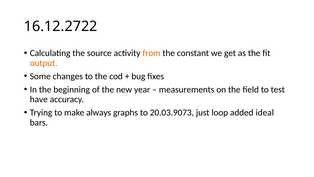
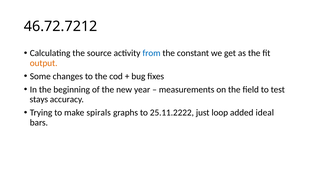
16.12.2722: 16.12.2722 -> 46.72.7212 (61, 26)
from colour: orange -> blue (152, 53)
have: have -> stays (39, 99)
always: always -> spirals (99, 112)
20.03.9073: 20.03.9073 -> 25.11.2222 (172, 112)
